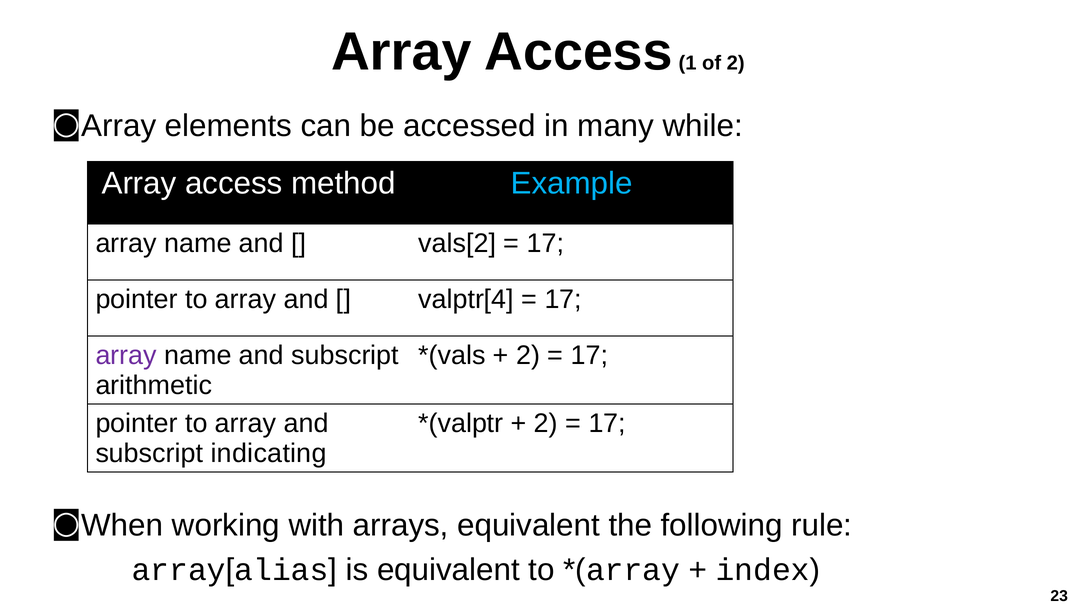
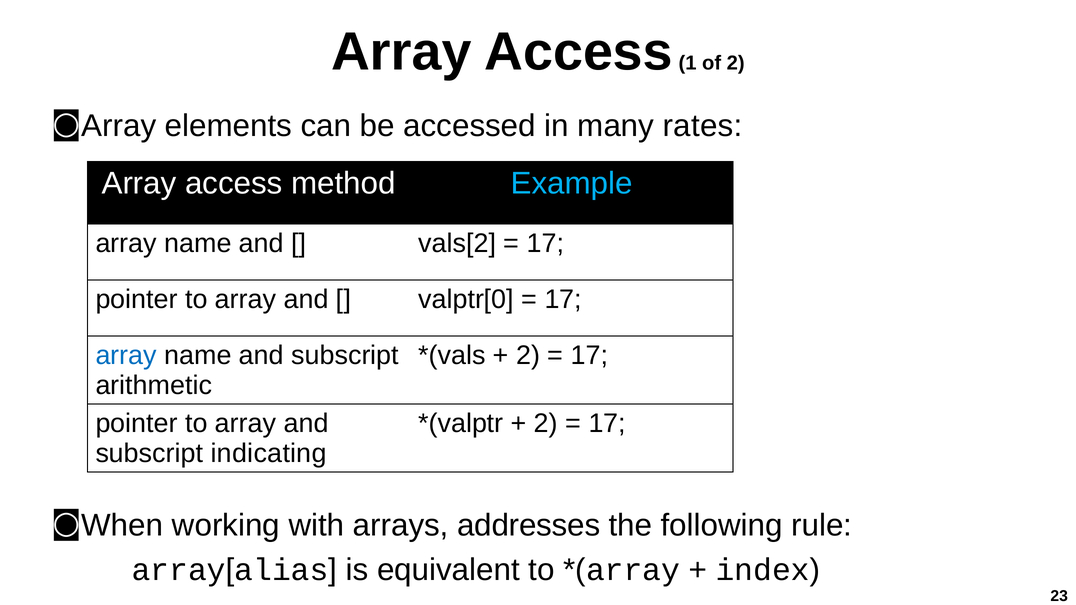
while: while -> rates (703, 126)
valptr[4: valptr[4 -> valptr[0 (466, 300)
array colour: purple -> blue (126, 356)
arrays equivalent: equivalent -> addresses (529, 526)
